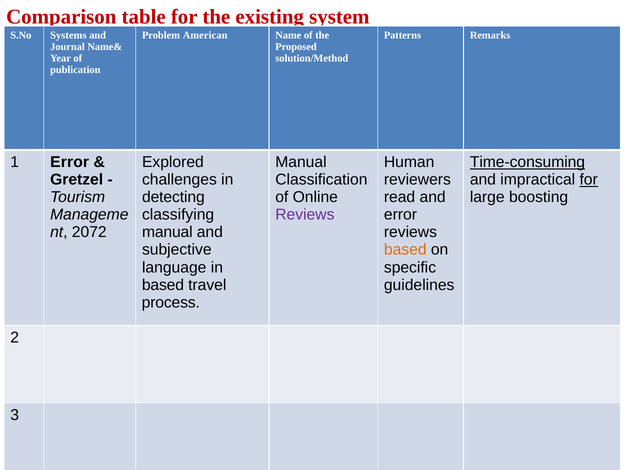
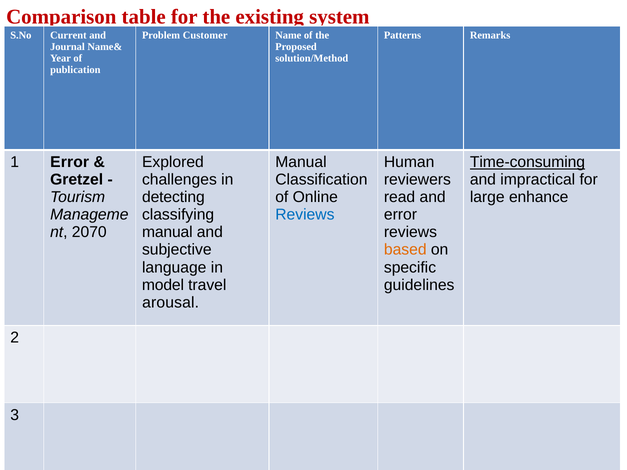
Systems: Systems -> Current (68, 35)
American: American -> Customer (205, 35)
for underline: present -> none (589, 180)
boosting: boosting -> enhance (539, 197)
Reviews colour: purple -> blue (305, 215)
2072: 2072 -> 2070 (89, 232)
based: based -> model (163, 285)
process: process -> arousal (171, 303)
